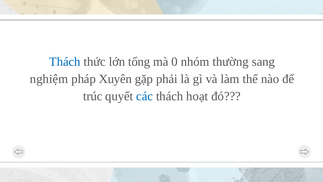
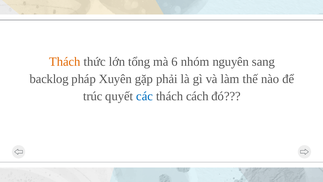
Thách colour: blue -> orange (65, 61)
0: 0 -> 6 (175, 61)
thường: thường -> nguyên (231, 61)
nghiệm: nghiệm -> backlog (49, 79)
hoạt: hoạt -> cách (197, 96)
